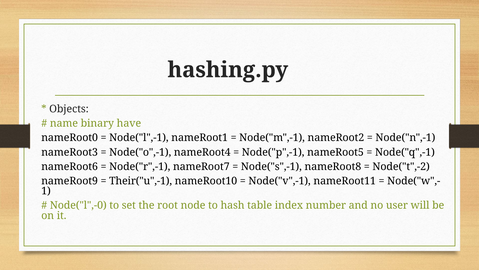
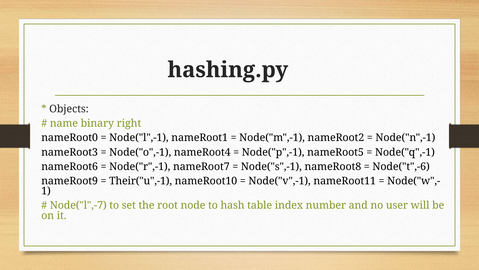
have: have -> right (129, 123)
Node("t",-2: Node("t",-2 -> Node("t",-6 (401, 166)
Node("l",-0: Node("l",-0 -> Node("l",-7 (78, 205)
